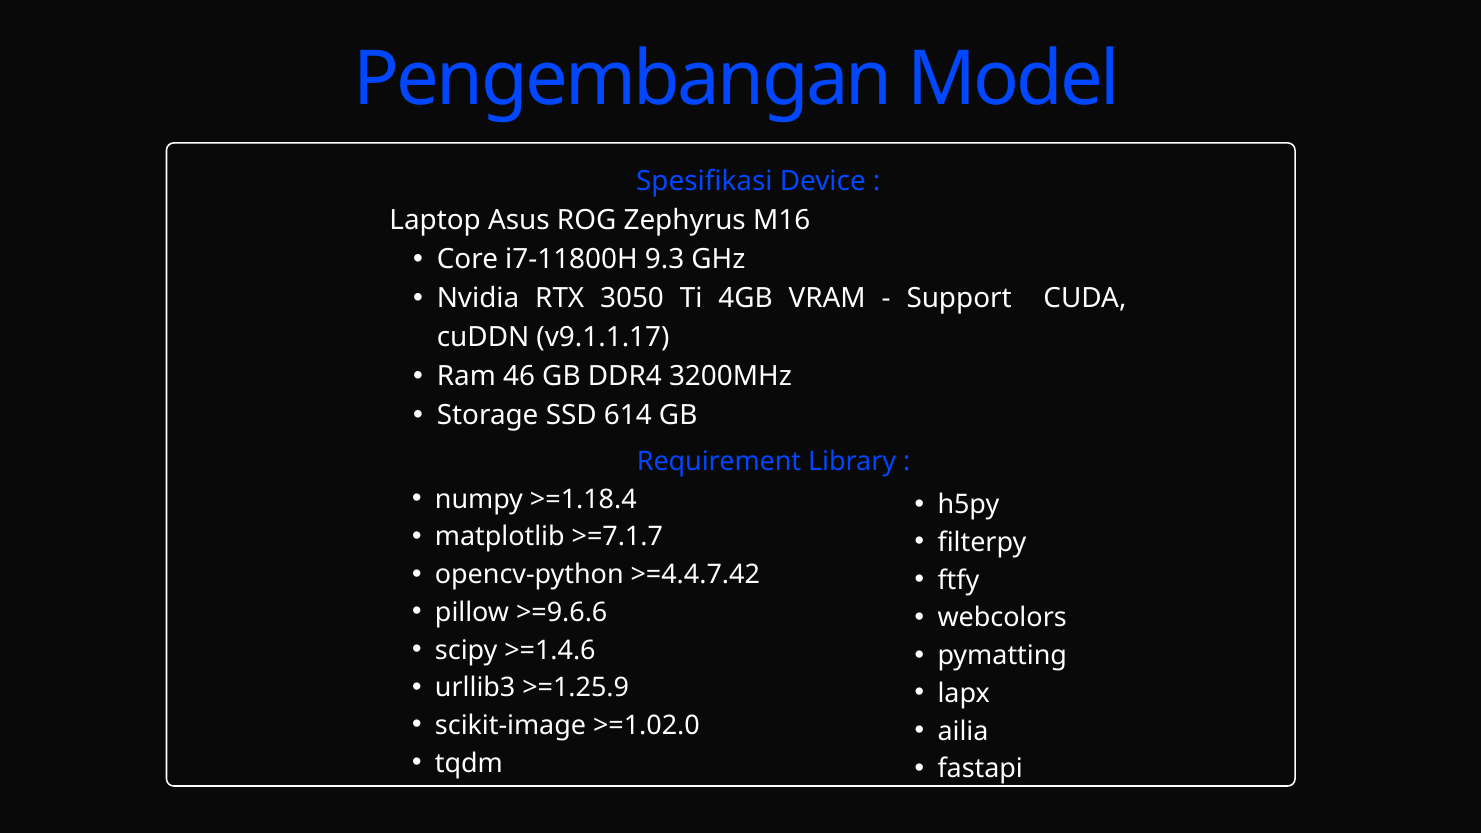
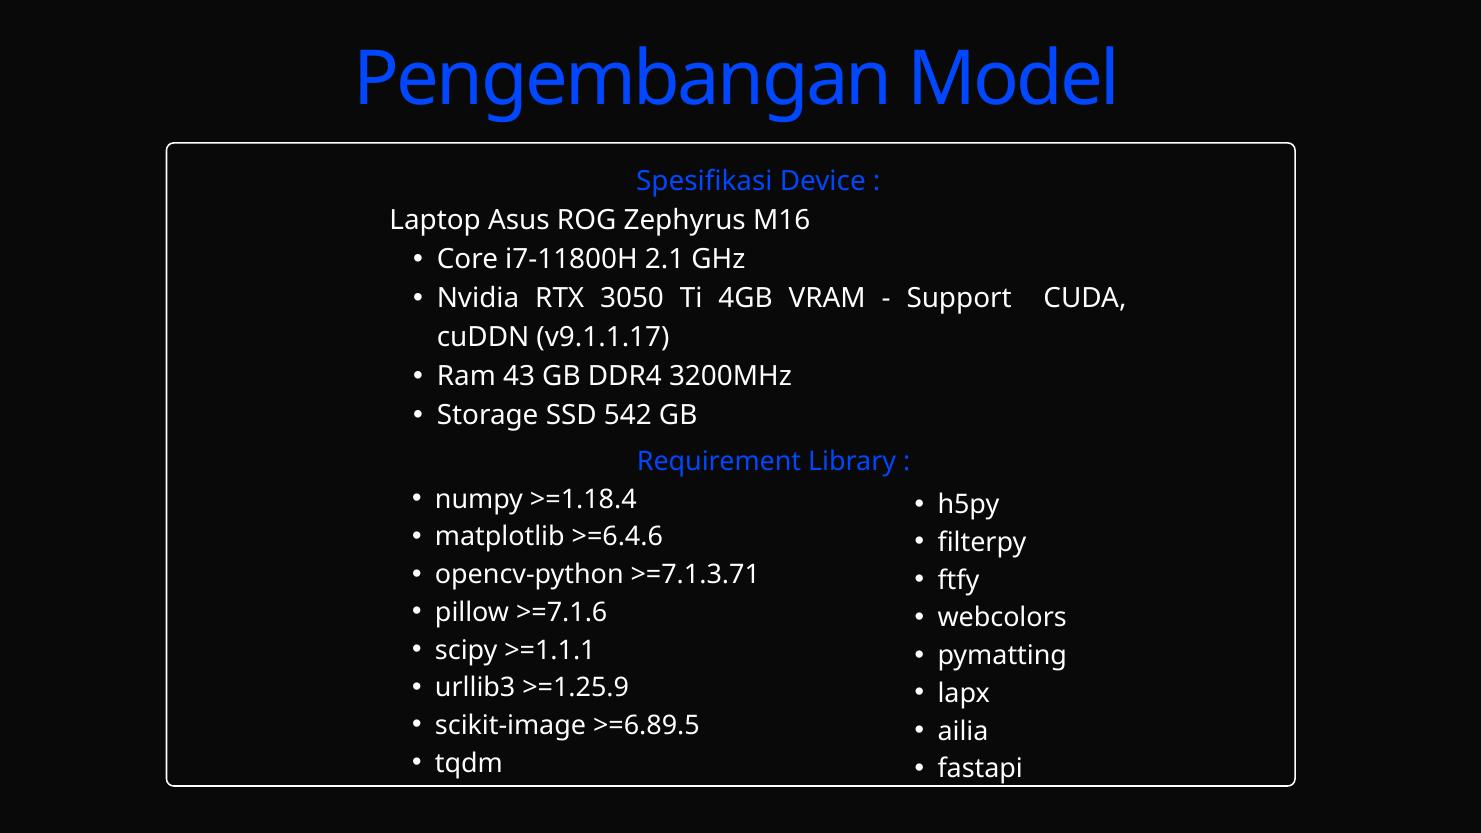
9.3: 9.3 -> 2.1 (665, 260)
46: 46 -> 43 (519, 377)
614: 614 -> 542 (628, 416)
>=7.1.7: >=7.1.7 -> >=6.4.6 (617, 537)
>=4.4.7.42: >=4.4.7.42 -> >=7.1.3.71 (695, 575)
>=9.6.6: >=9.6.6 -> >=7.1.6 (562, 612)
>=1.4.6: >=1.4.6 -> >=1.1.1 (550, 650)
>=1.02.0: >=1.02.0 -> >=6.89.5 (646, 726)
